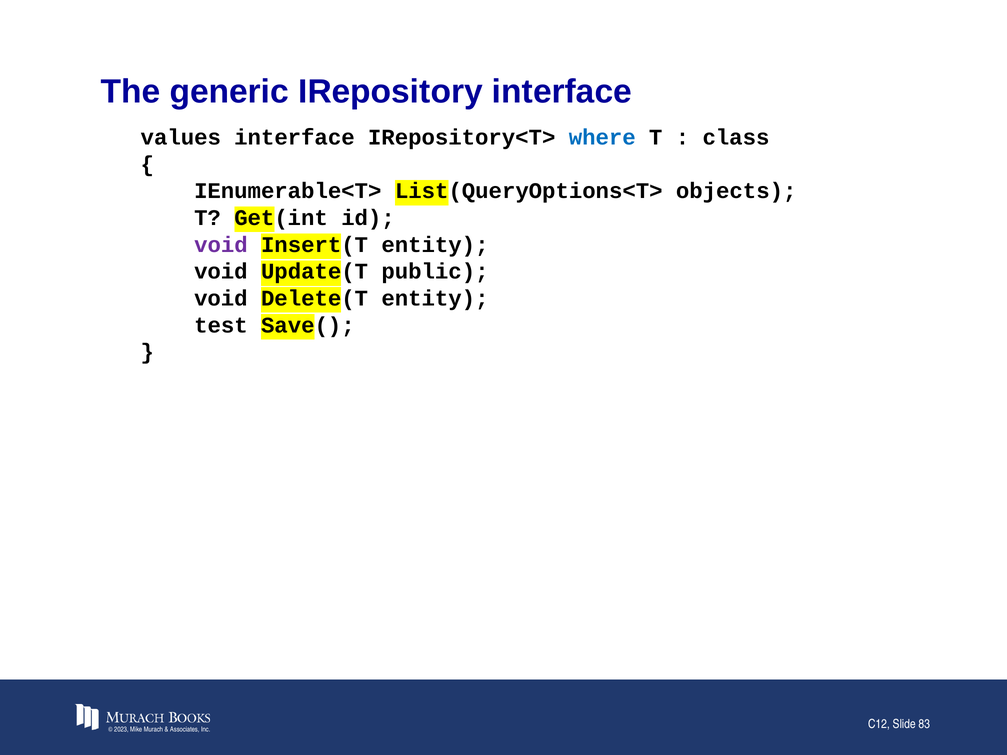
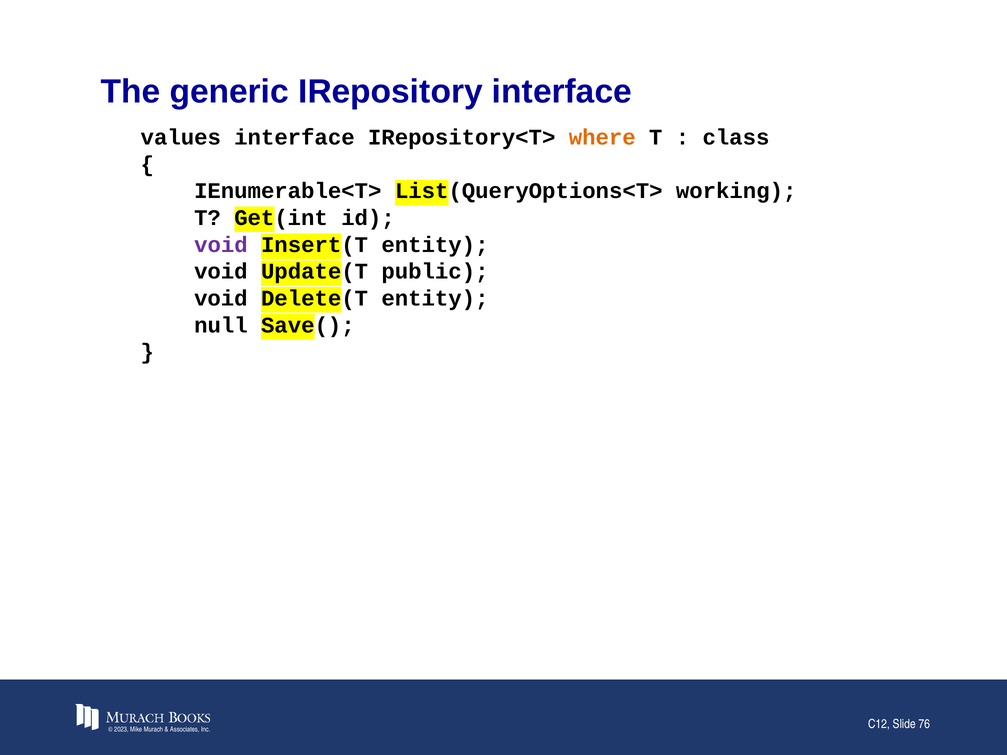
where colour: blue -> orange (602, 137)
objects: objects -> working (736, 191)
test: test -> null (221, 325)
83: 83 -> 76 (924, 725)
